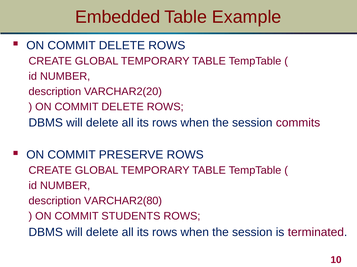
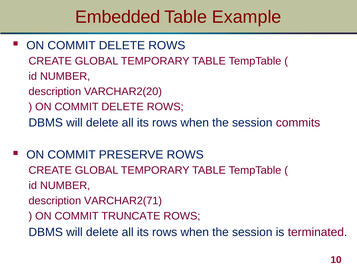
VARCHAR2(80: VARCHAR2(80 -> VARCHAR2(71 (123, 201)
STUDENTS: STUDENTS -> TRUNCATE (131, 217)
